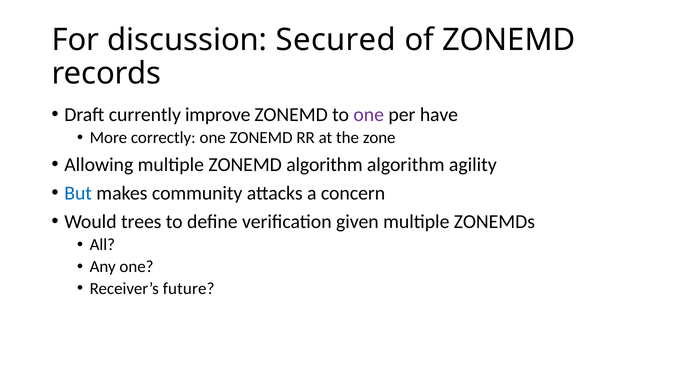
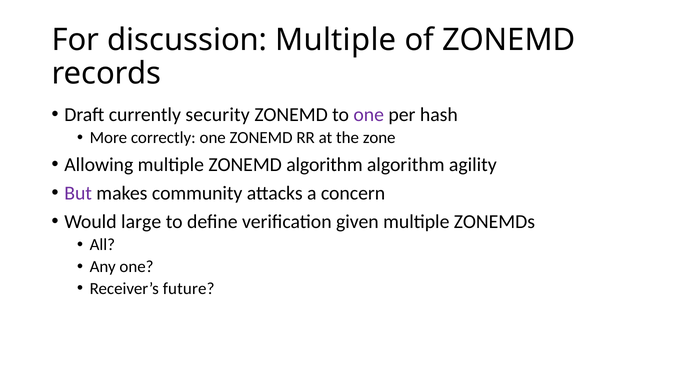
discussion Secured: Secured -> Multiple (336, 40)
improve: improve -> security (218, 114)
have: have -> hash (439, 114)
But colour: blue -> purple (78, 193)
trees: trees -> large (141, 221)
